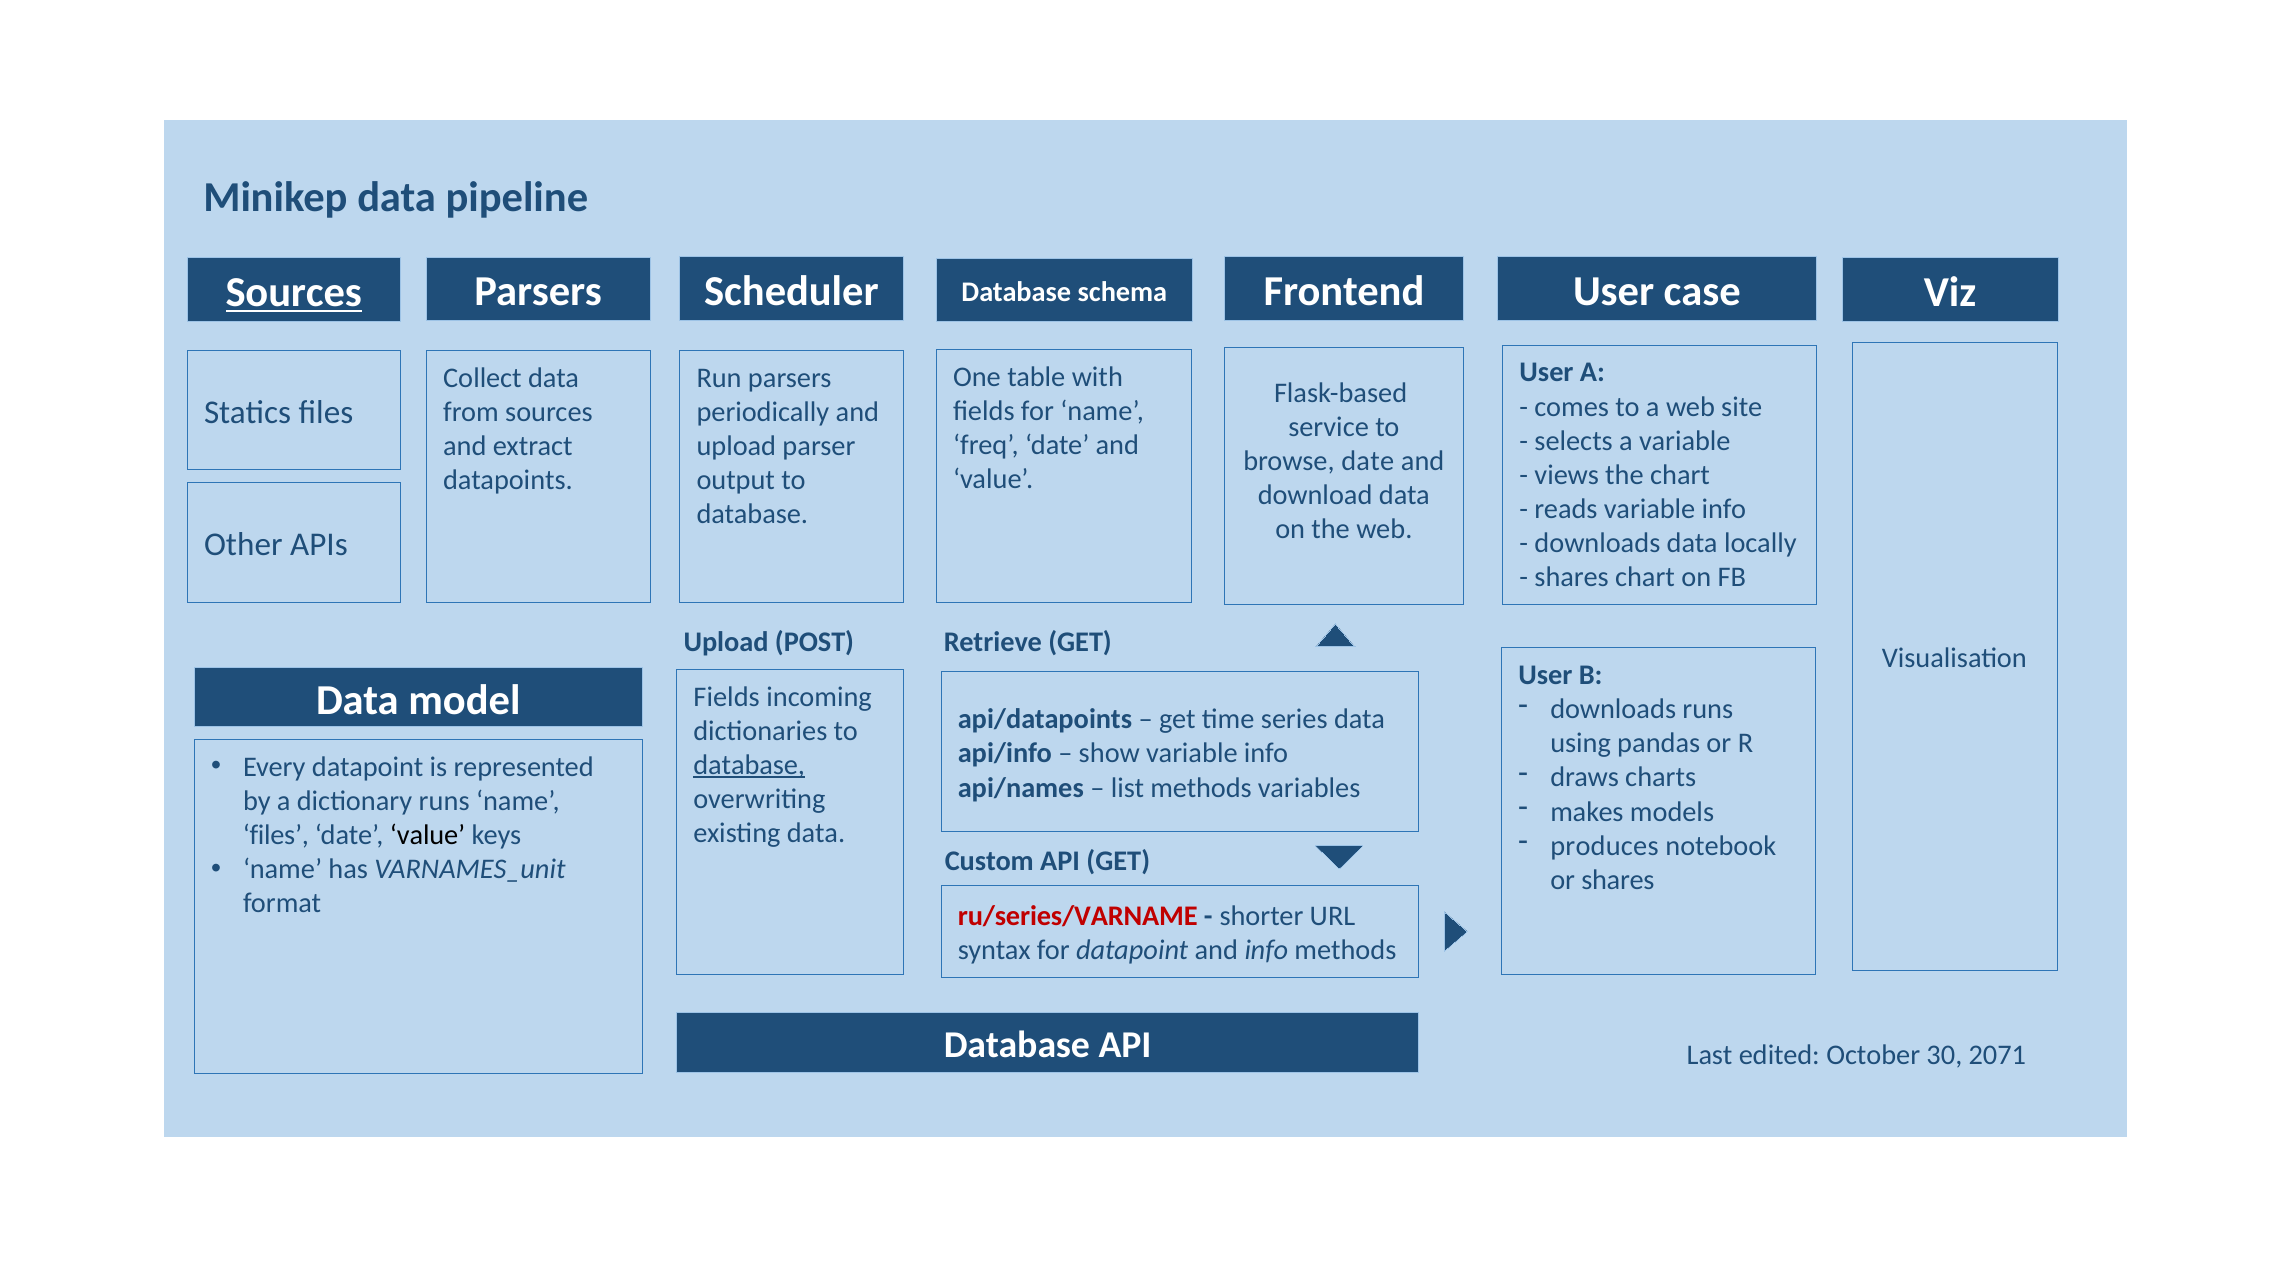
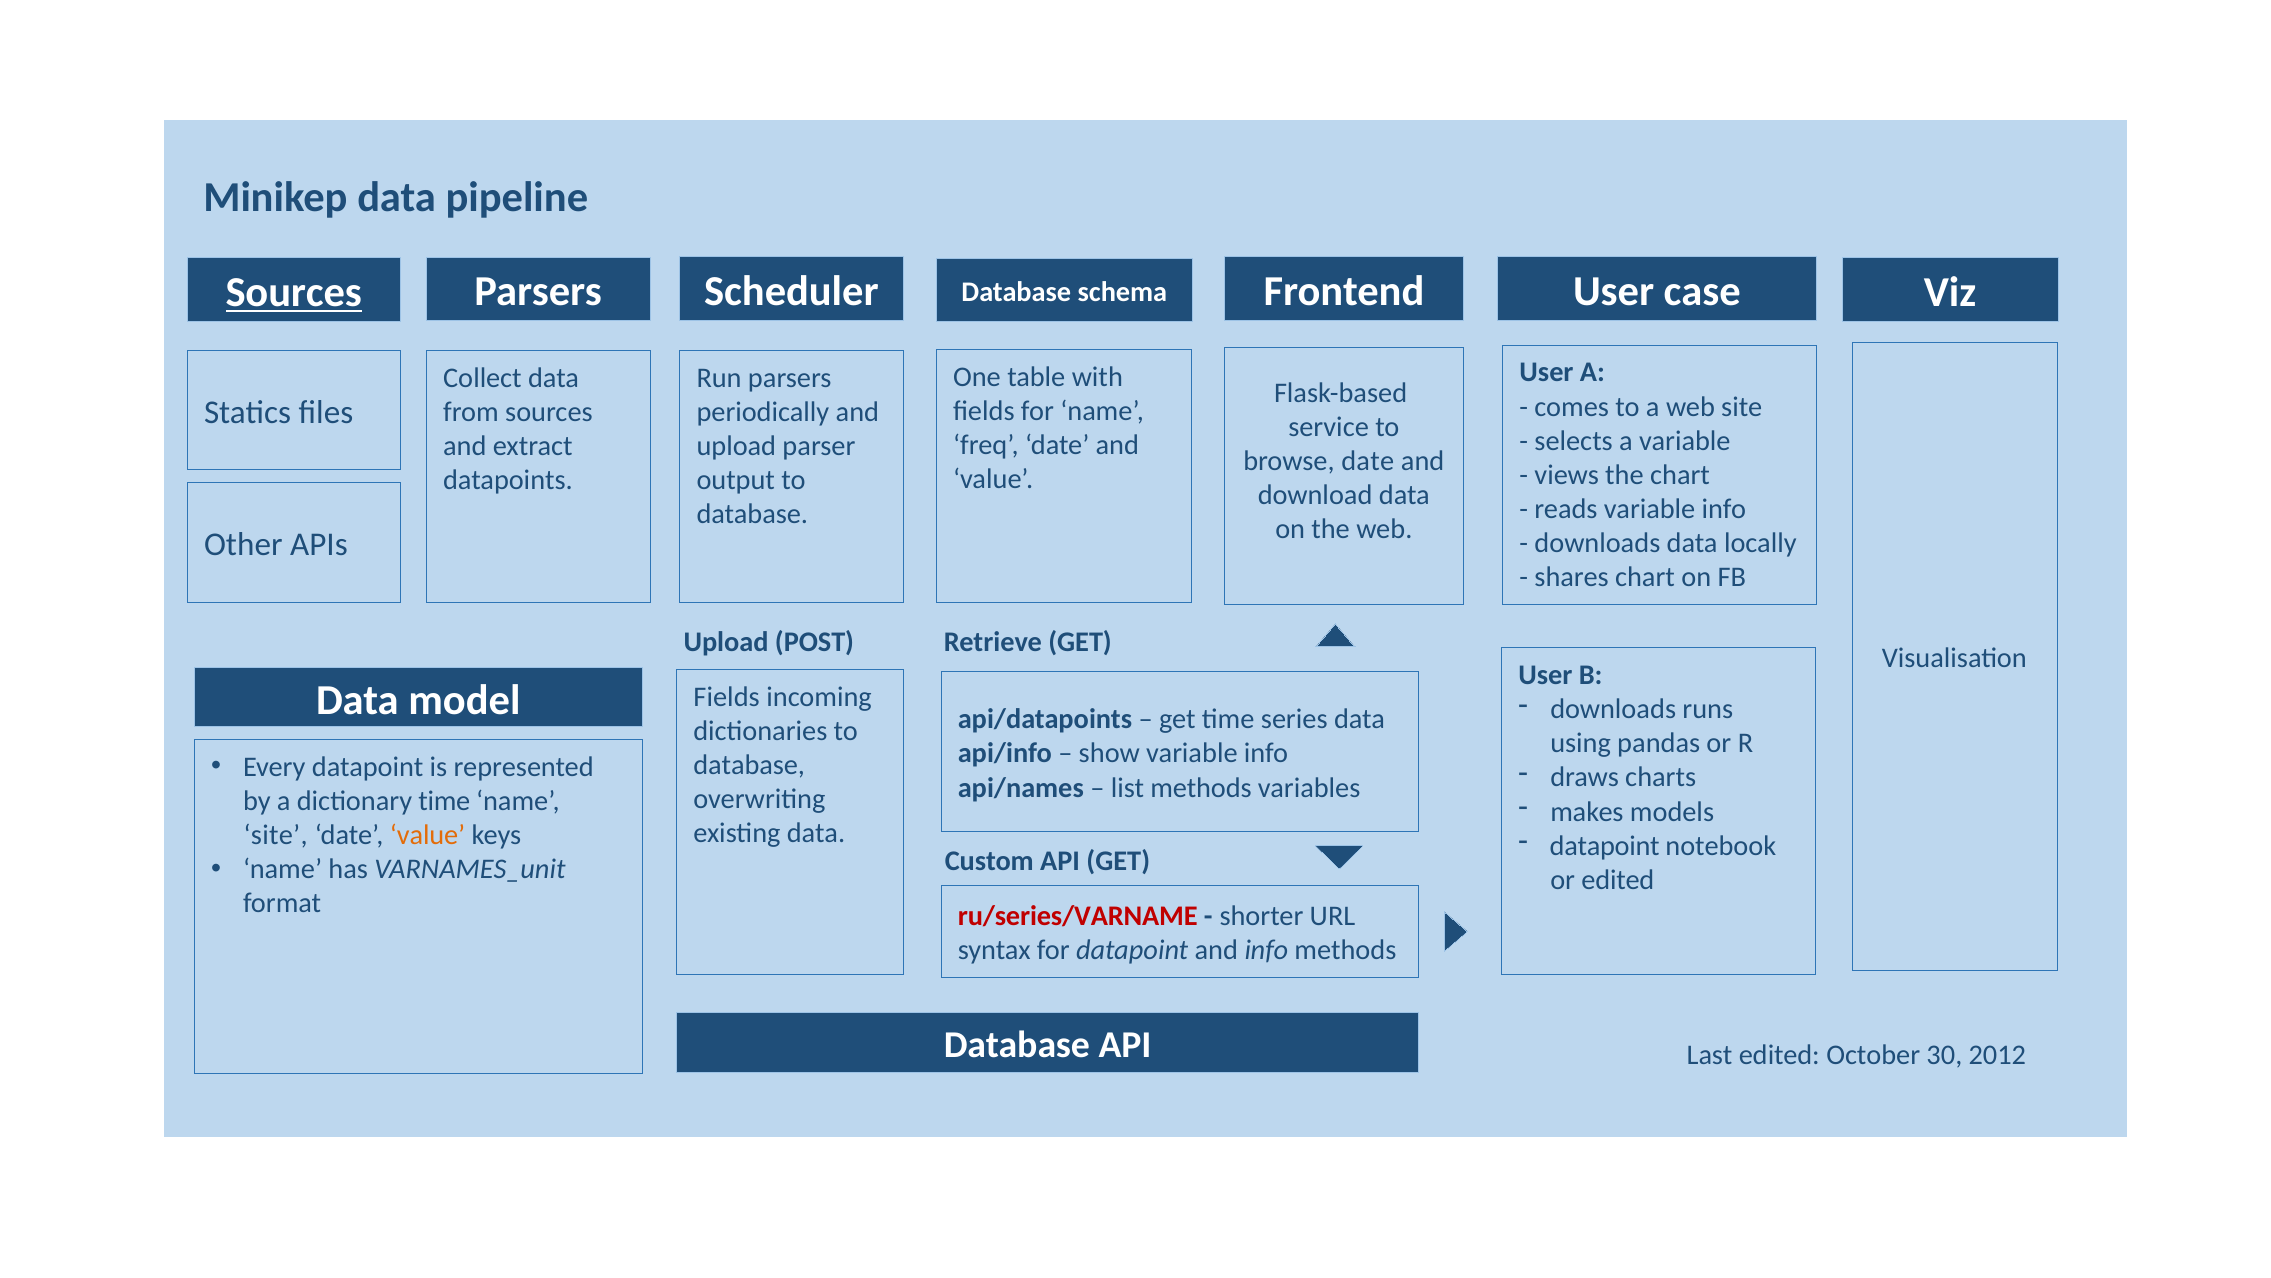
database underline: present -> none (749, 765)
dictionary runs: runs -> time (444, 801)
files: files -> site (276, 835)
value colour: black -> orange (428, 835)
produces: produces -> datapoint (1605, 845)
or shares: shares -> edited (1618, 879)
2071: 2071 -> 2012 (1997, 1054)
